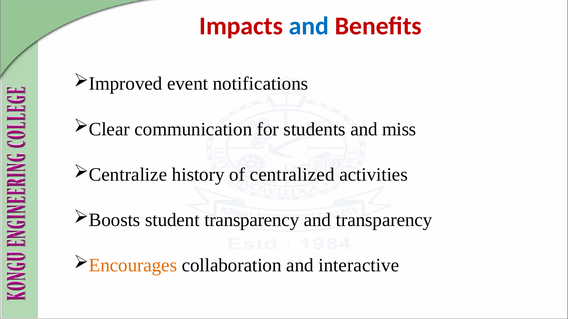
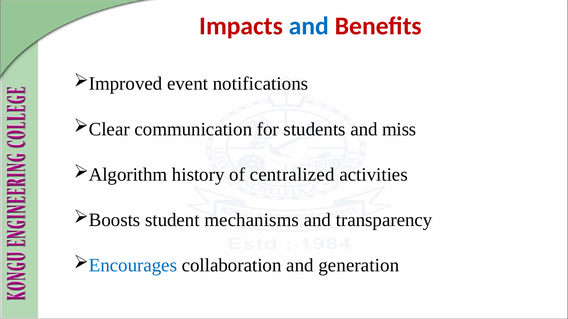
Centralize: Centralize -> Algorithm (128, 175)
student transparency: transparency -> mechanisms (252, 220)
Encourages colour: orange -> blue (133, 266)
interactive: interactive -> generation (359, 266)
